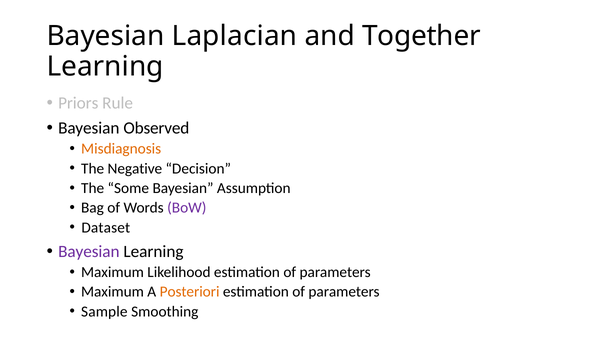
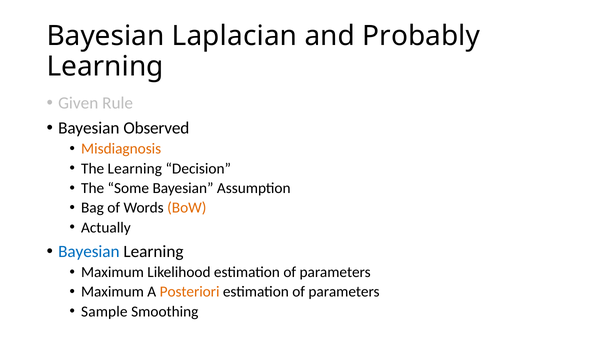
Together: Together -> Probably (421, 36)
Priors: Priors -> Given (78, 103)
The Negative: Negative -> Learning (135, 169)
BoW colour: purple -> orange (187, 208)
Dataset: Dataset -> Actually (106, 228)
Bayesian colour: purple -> blue (89, 252)
